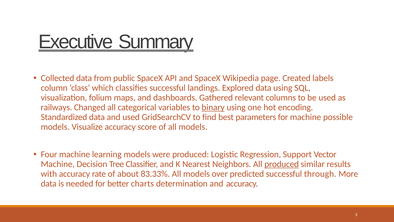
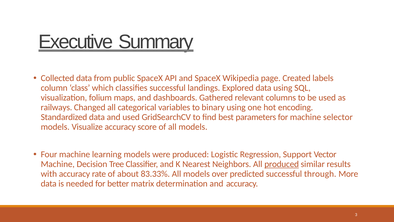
binary underline: present -> none (213, 107)
possible: possible -> selector (338, 117)
charts: charts -> matrix (143, 183)
